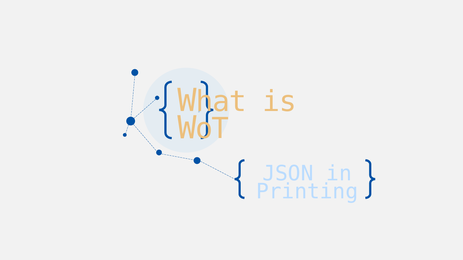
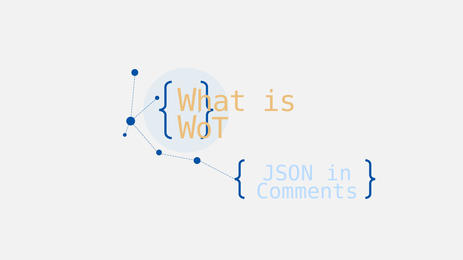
Printing: Printing -> Comments (307, 192)
